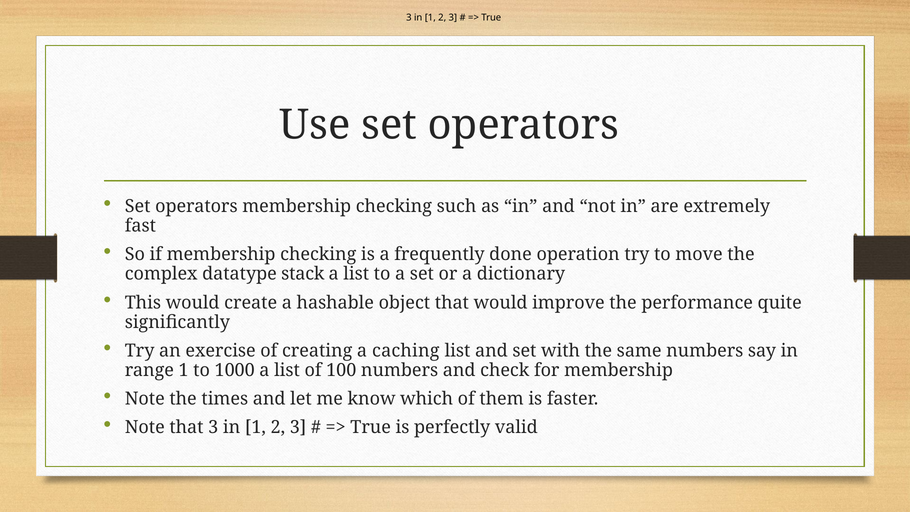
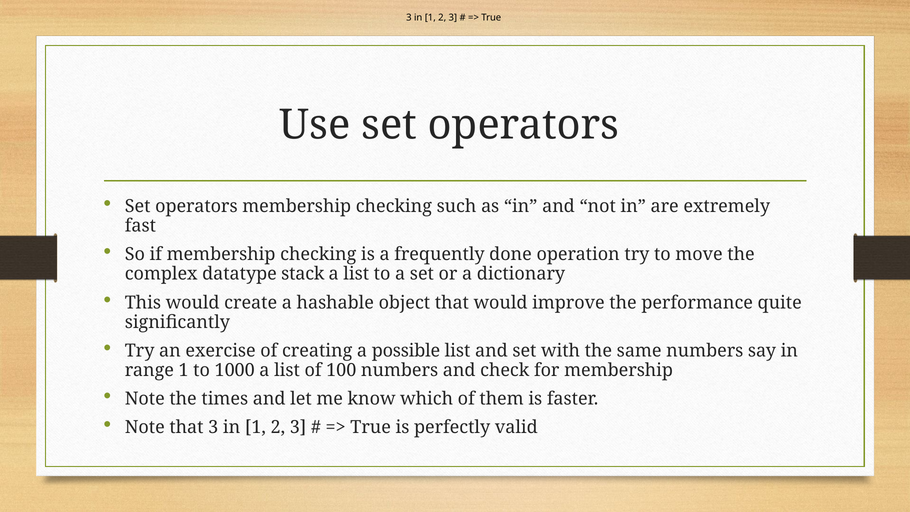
caching: caching -> possible (406, 351)
